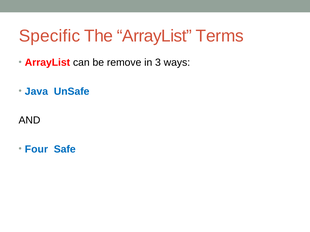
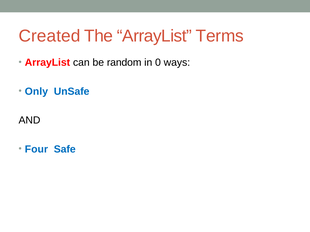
Specific: Specific -> Created (50, 36)
remove: remove -> random (124, 63)
3: 3 -> 0 (158, 63)
Java: Java -> Only (36, 92)
